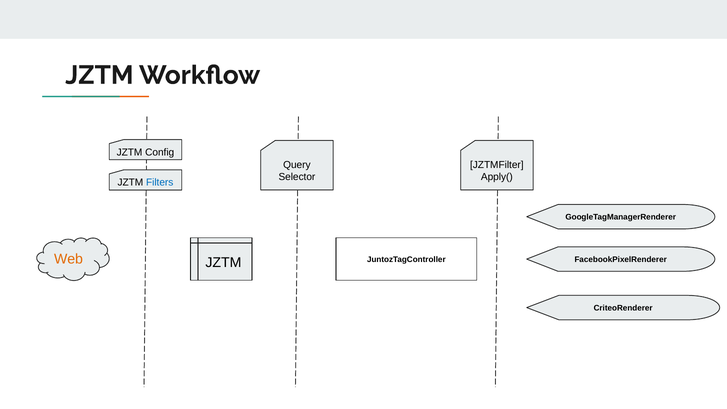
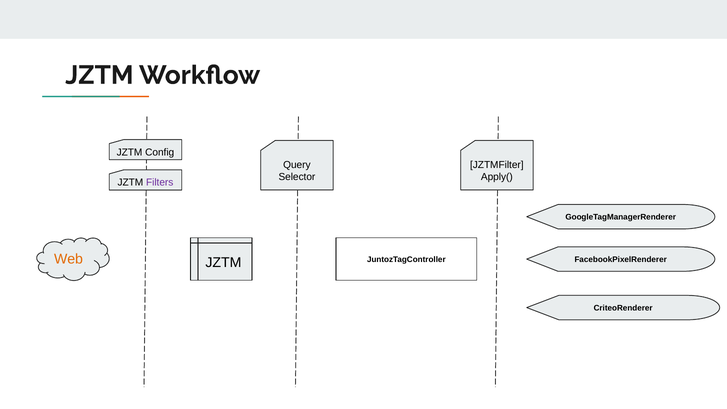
Filters colour: blue -> purple (160, 183)
